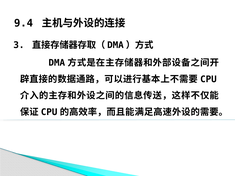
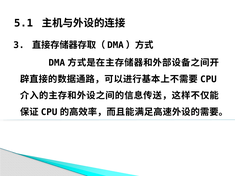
9.4: 9.4 -> 5.1 (24, 23)
